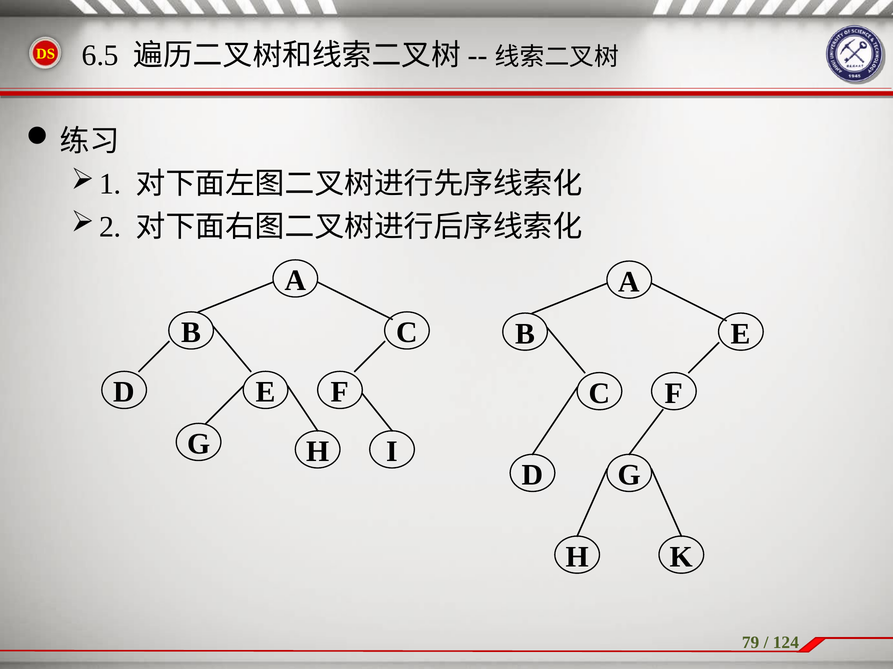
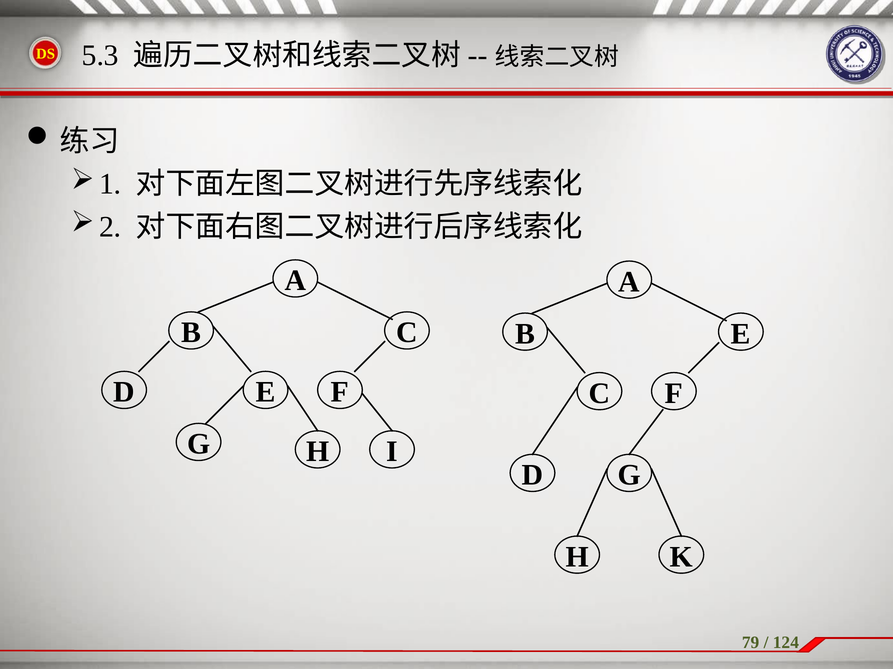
6.5: 6.5 -> 5.3 (100, 56)
